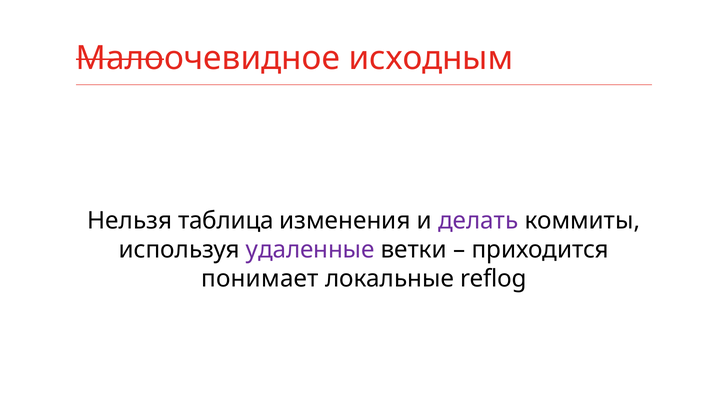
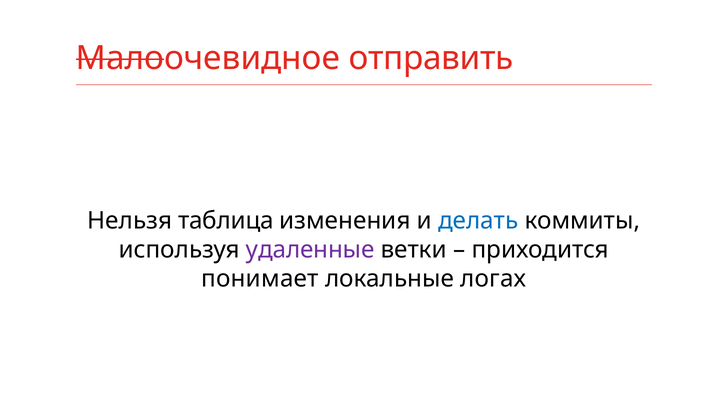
исходным: исходным -> отправить (431, 58)
делать colour: purple -> blue (478, 220)
reflog: reflog -> логах (493, 279)
